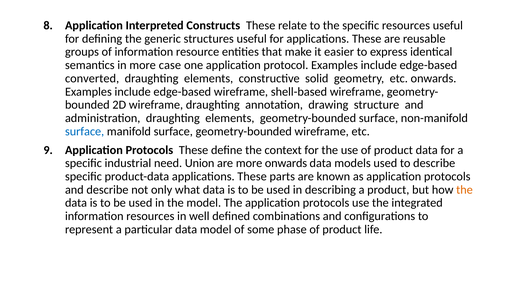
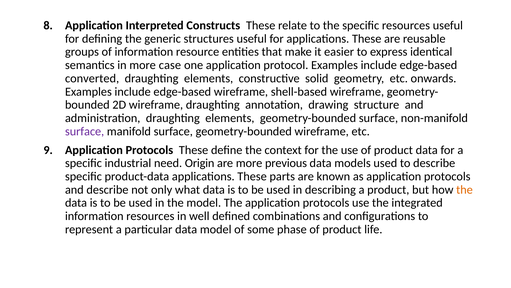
surface colour: blue -> purple (85, 131)
Union: Union -> Origin (200, 163)
more onwards: onwards -> previous (286, 163)
